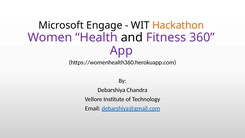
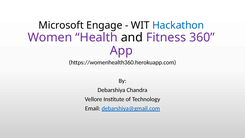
Hackathon colour: orange -> blue (178, 25)
